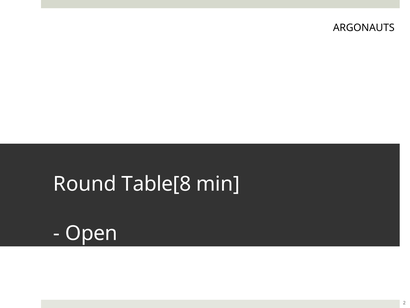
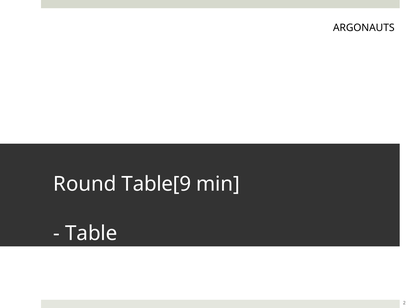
Table[8: Table[8 -> Table[9 (156, 184)
Open: Open -> Table (91, 233)
